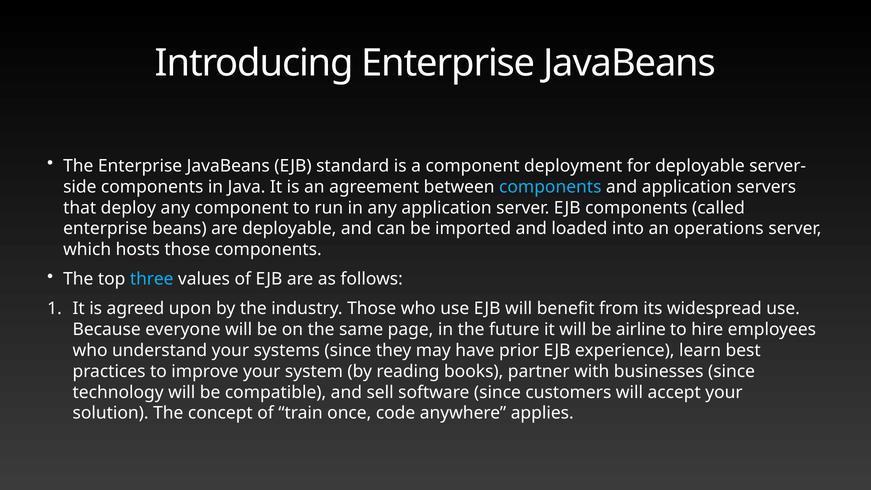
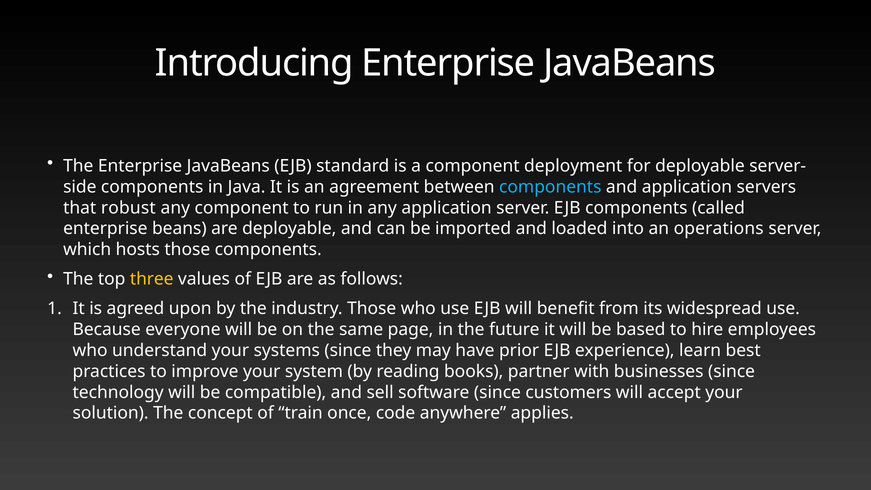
deploy: deploy -> robust (128, 208)
three colour: light blue -> yellow (152, 279)
airline: airline -> based (641, 330)
